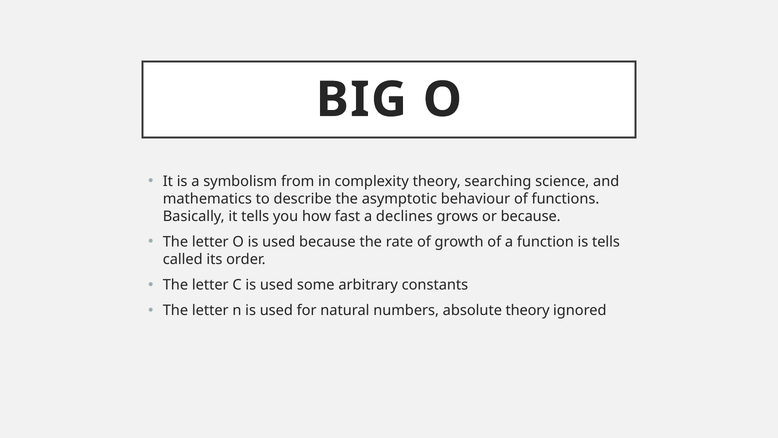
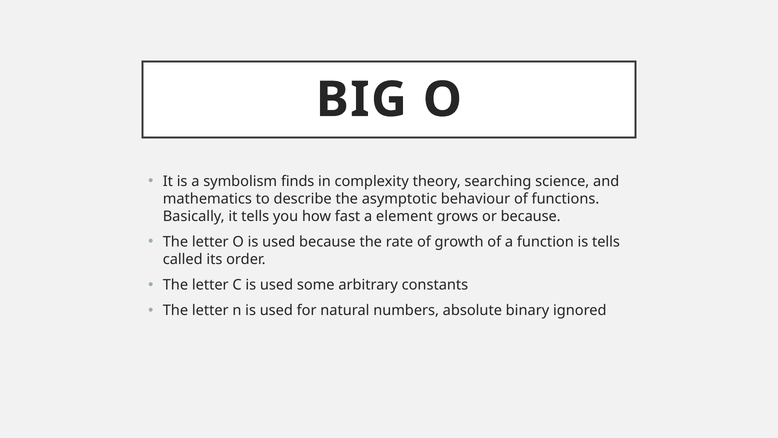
from: from -> finds (298, 181)
declines: declines -> element (404, 216)
absolute theory: theory -> binary (528, 310)
